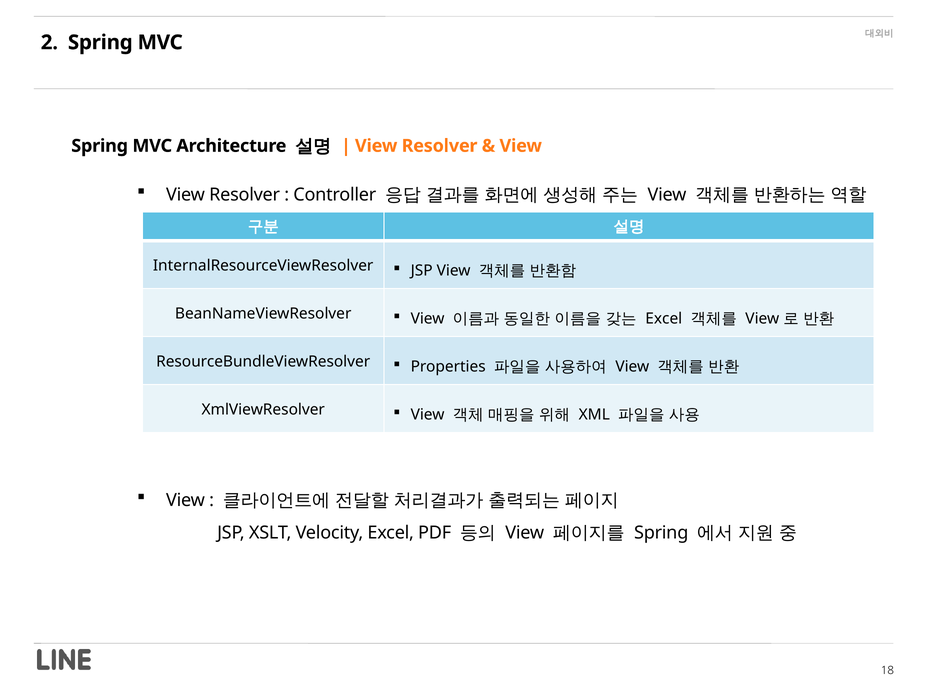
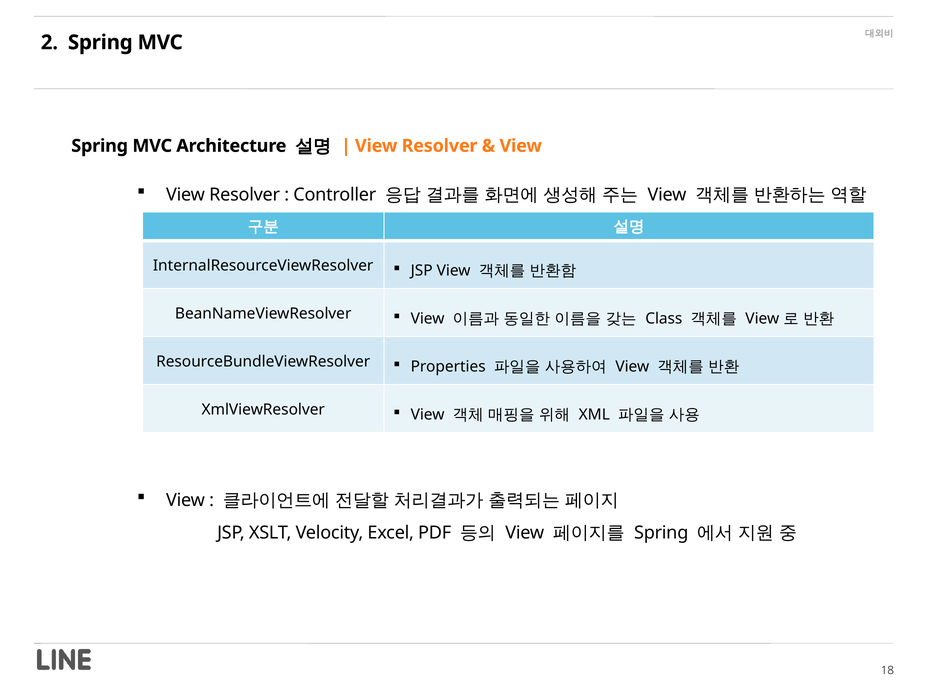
Excel: Excel -> Class (664, 319)
